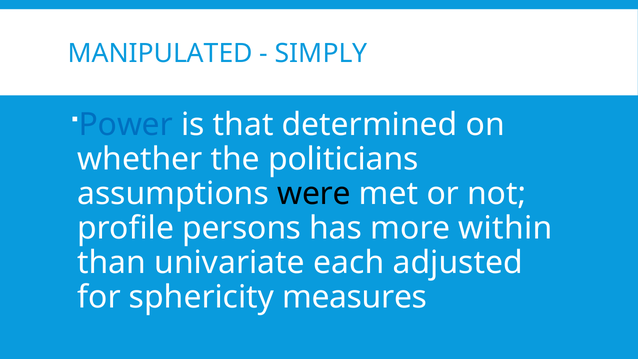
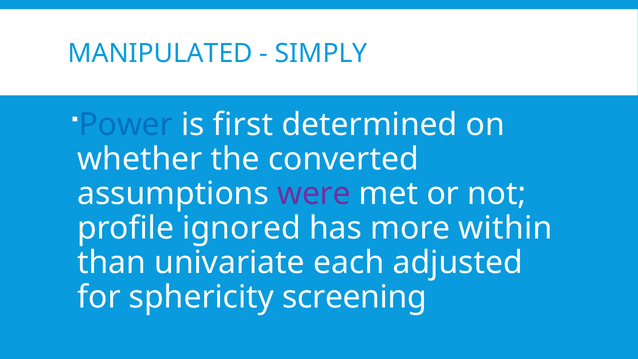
that: that -> first (243, 125)
politicians: politicians -> converted (343, 159)
were colour: black -> purple (314, 194)
persons: persons -> ignored (242, 228)
measures: measures -> screening (355, 297)
